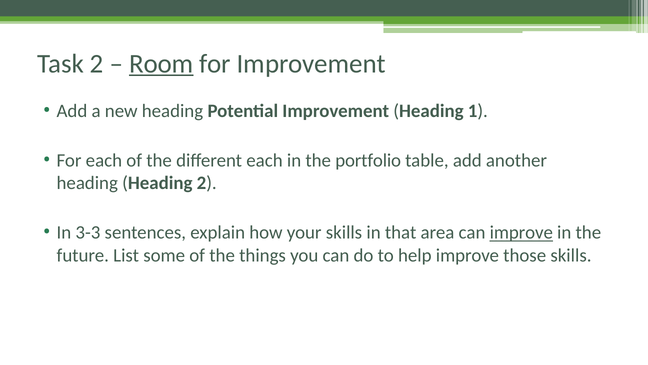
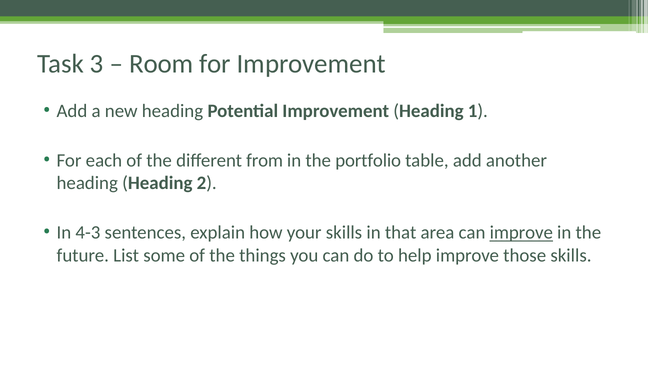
Task 2: 2 -> 3 (97, 64)
Room underline: present -> none (161, 64)
different each: each -> from (265, 160)
3-3: 3-3 -> 4-3 (88, 232)
